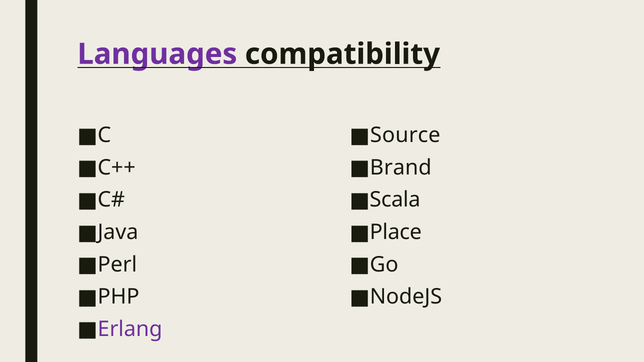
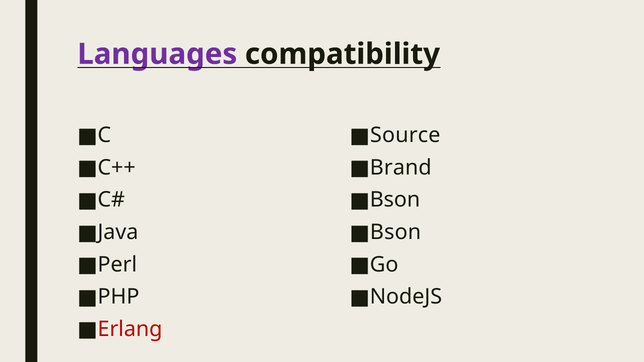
Scala: Scala -> Bson (395, 200)
Place: Place -> Bson (396, 232)
Erlang colour: purple -> red (130, 329)
